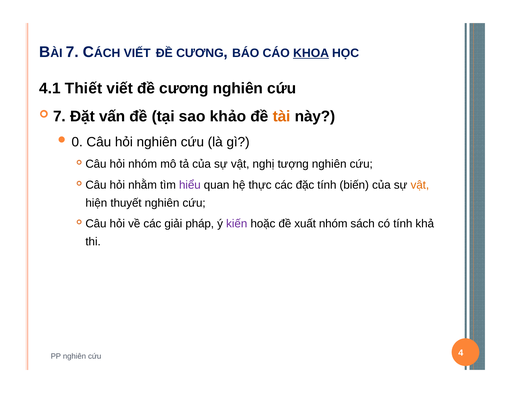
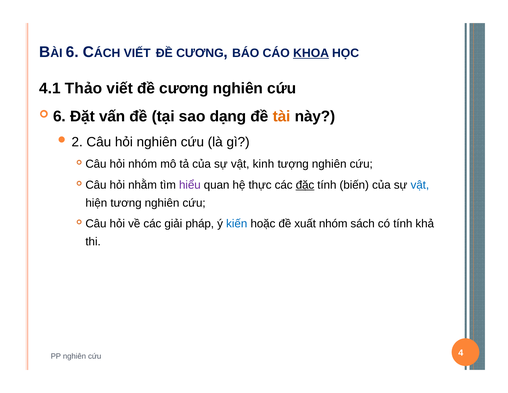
7: 7 -> 6 (72, 52)
Thiết: Thiết -> Thảo (84, 88)
7: 7 -> 6 (60, 116)
khảo: khảo -> dạng (228, 116)
0: 0 -> 2 (77, 142)
nghị: nghị -> kinh (263, 164)
đặc underline: none -> present (305, 185)
vật colour: orange -> blue (420, 185)
thuyết: thuyết -> tương (126, 203)
kiến colour: purple -> blue (237, 224)
